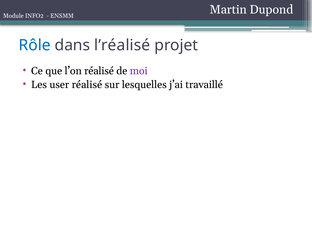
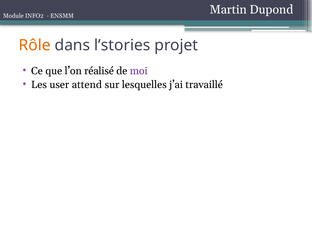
Rôle colour: blue -> orange (35, 45)
l’réalisé: l’réalisé -> l’stories (122, 45)
user réalisé: réalisé -> attend (87, 85)
